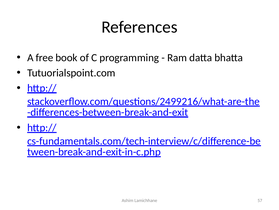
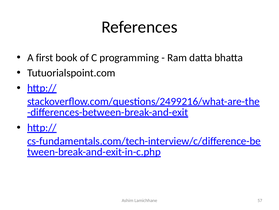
free: free -> first (44, 57)
